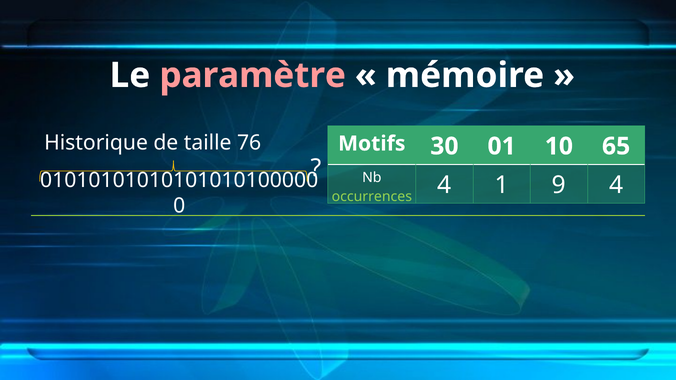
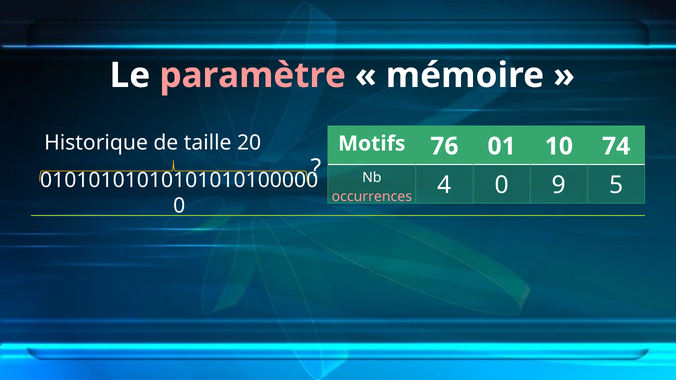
76: 76 -> 20 (249, 143)
30: 30 -> 76 (444, 147)
65: 65 -> 74 (616, 147)
occurrences colour: light green -> pink (372, 197)
4 1: 1 -> 0 (502, 186)
9 4: 4 -> 5 (616, 186)
